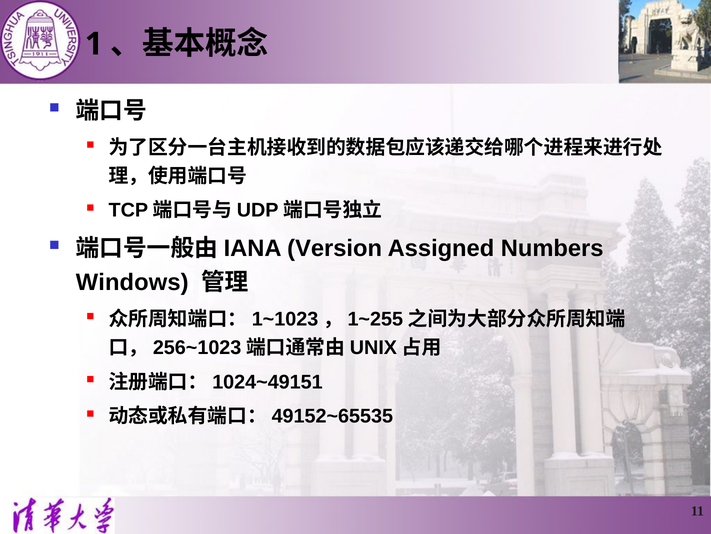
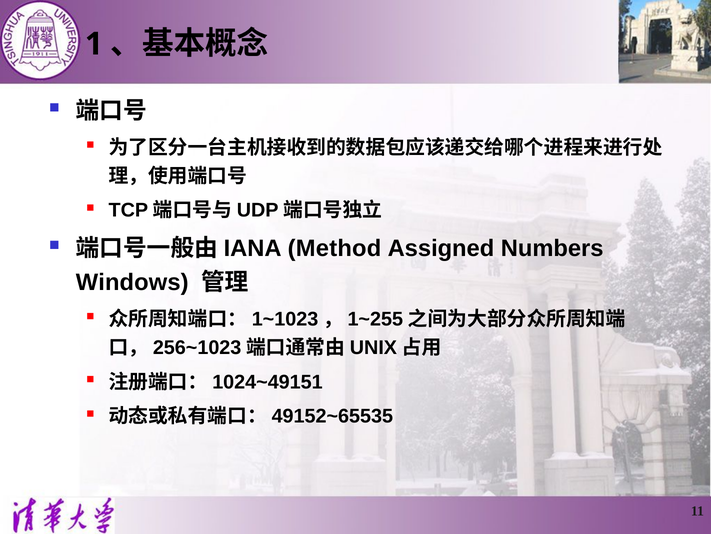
Version: Version -> Method (334, 248)
